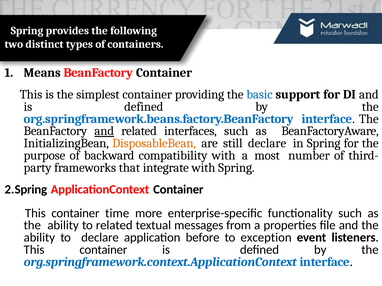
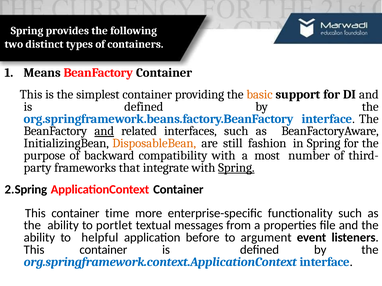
basic colour: blue -> orange (260, 95)
still declare: declare -> fashion (267, 143)
Spring underline: none -> present (236, 168)
to related: related -> portlet (114, 226)
to declare: declare -> helpful (100, 238)
exception: exception -> argument (266, 238)
